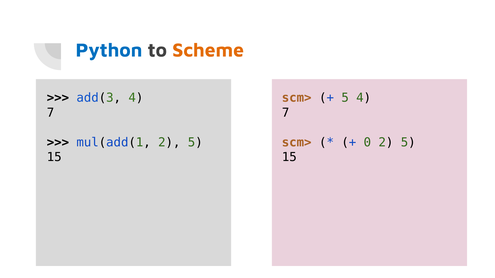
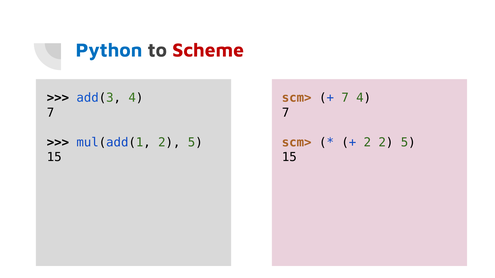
Scheme colour: orange -> red (208, 50)
5: 5 -> 7 (345, 98)
0: 0 -> 2 (367, 143)
